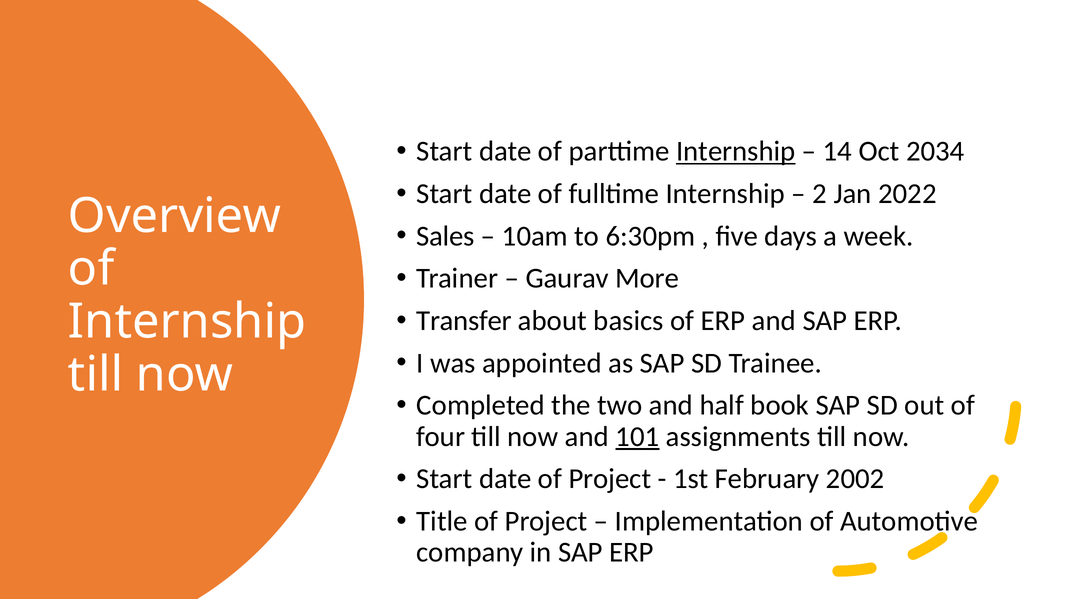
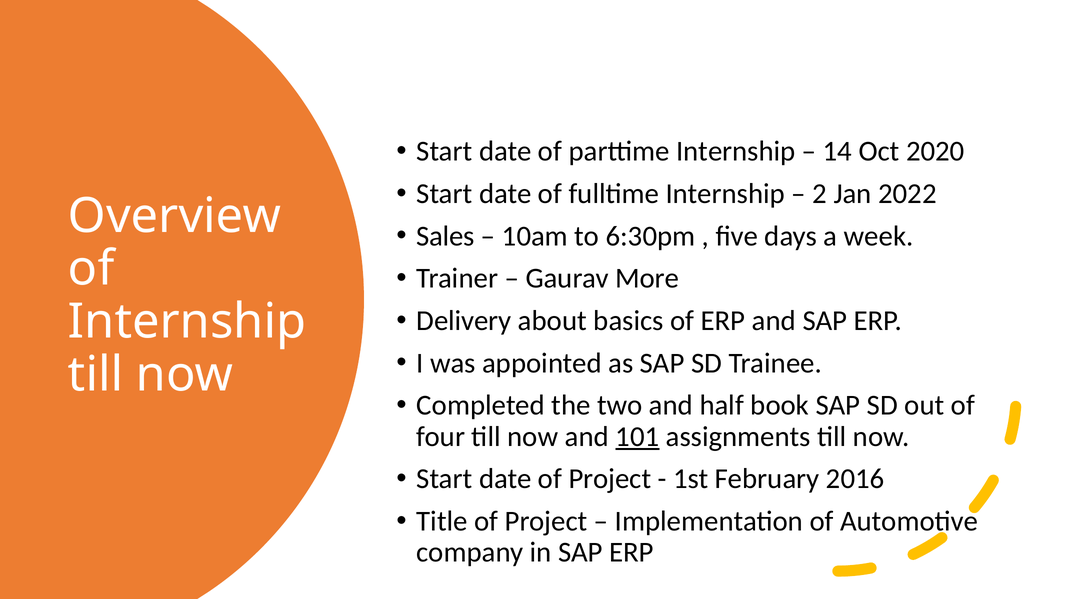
Internship underline: present -> none (736, 151)
2034: 2034 -> 2020 (935, 151)
Transfer: Transfer -> Delivery (464, 321)
2002: 2002 -> 2016 (855, 479)
